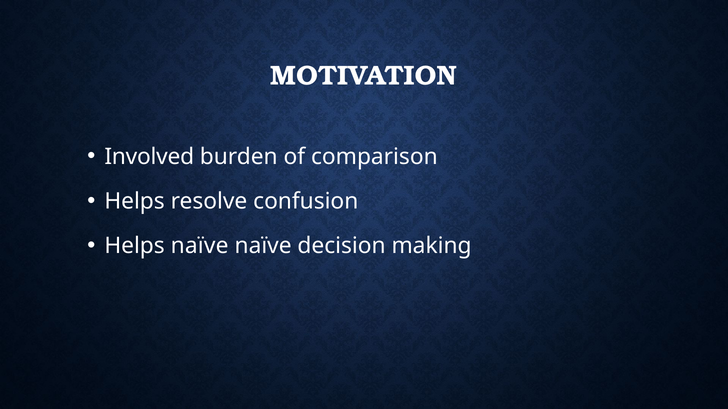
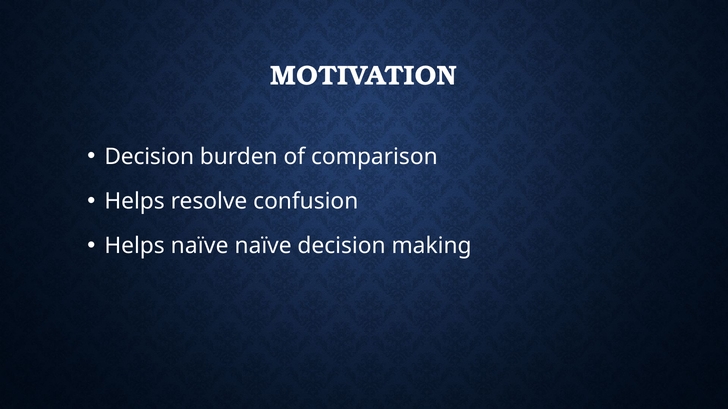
Involved: Involved -> Decision (149, 157)
